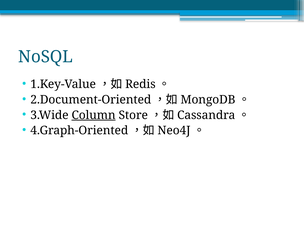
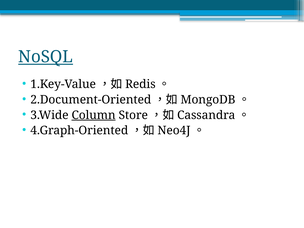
NoSQL underline: none -> present (46, 57)
